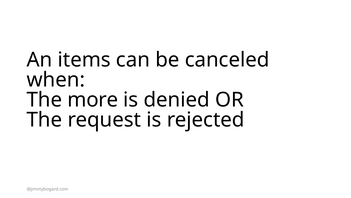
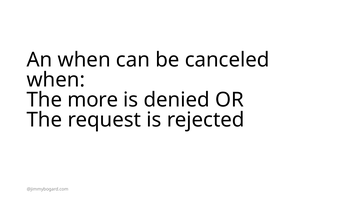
An items: items -> when (84, 60)
